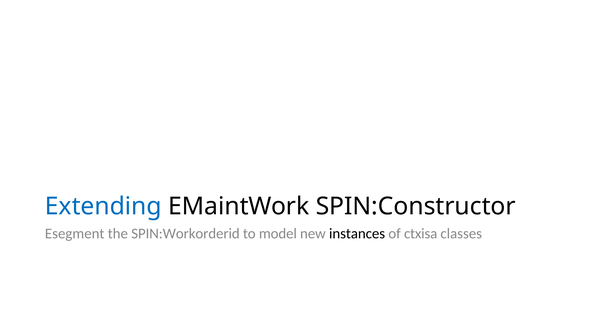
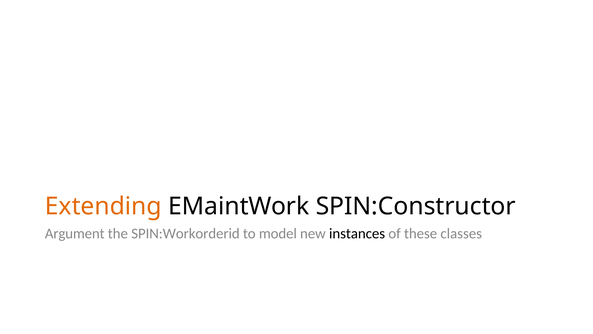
Extending colour: blue -> orange (103, 206)
Esegment: Esegment -> Argument (75, 233)
ctxisa: ctxisa -> these (421, 233)
